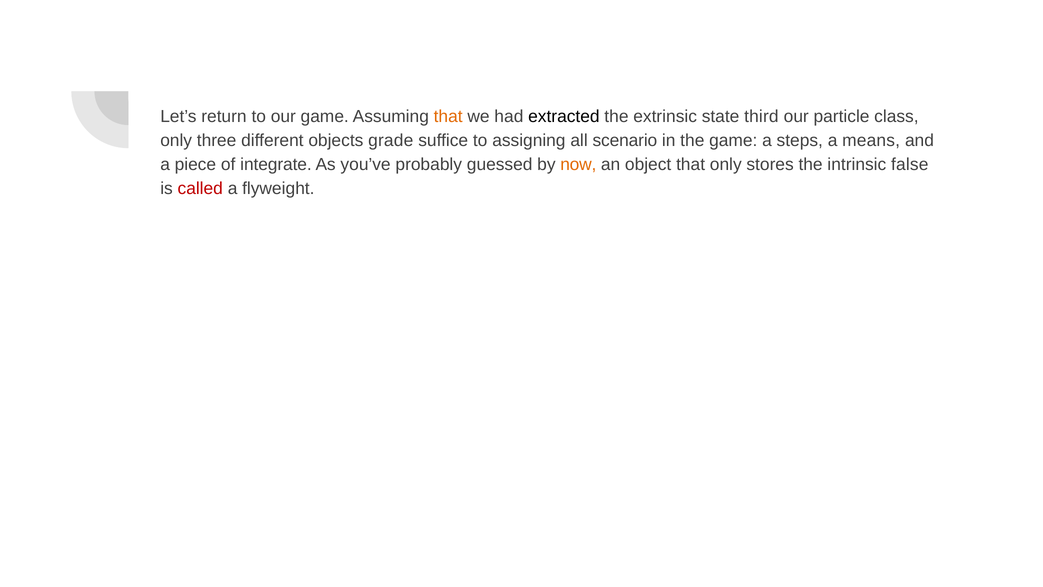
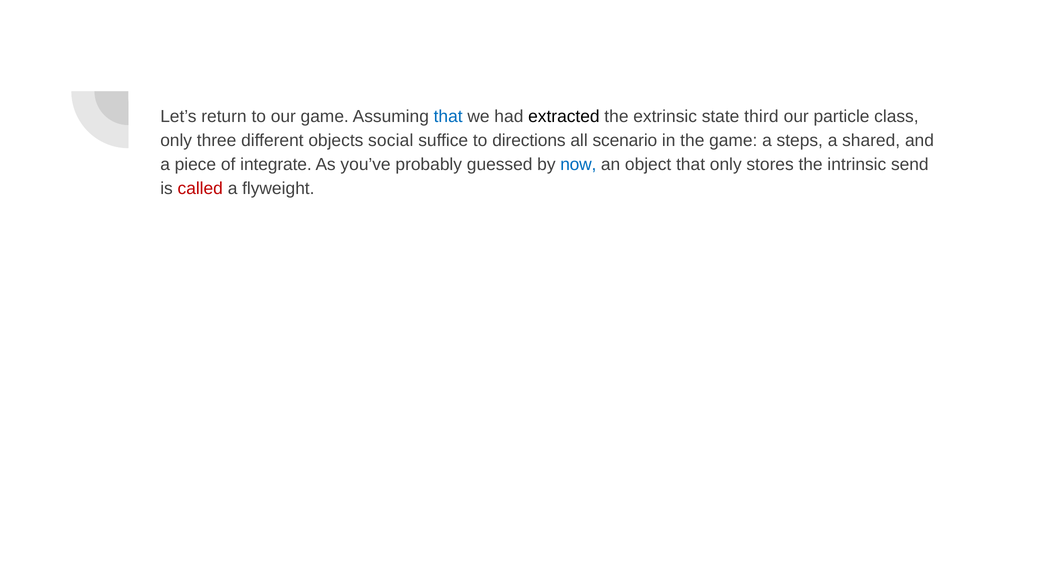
that colour: orange -> blue (448, 116)
grade: grade -> social (391, 140)
assigning: assigning -> directions (529, 140)
means: means -> shared (871, 140)
now colour: orange -> blue (578, 164)
false: false -> send (910, 164)
